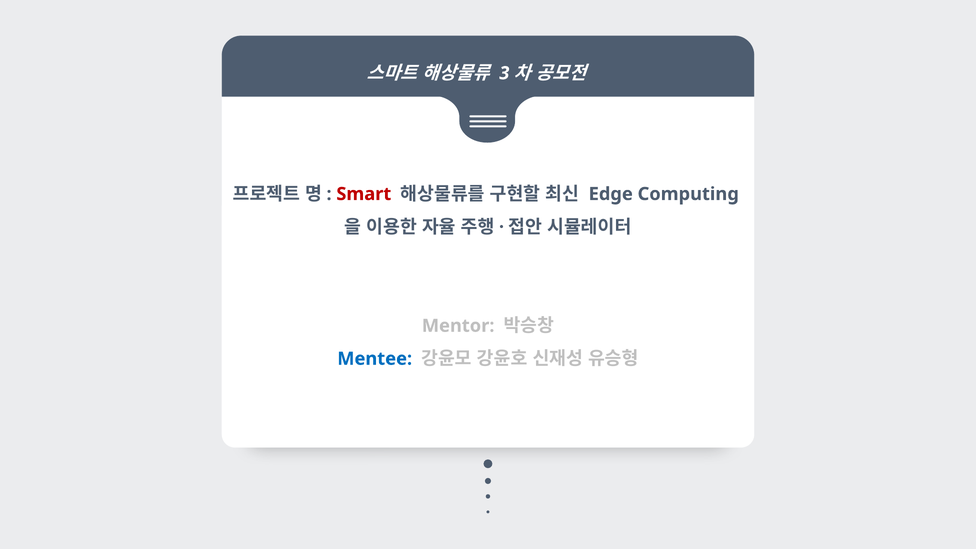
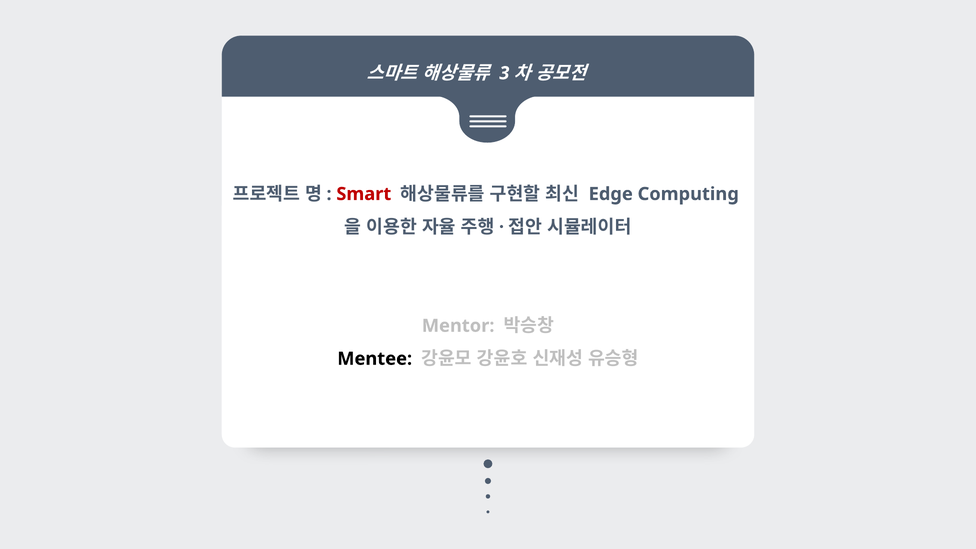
Mentee colour: blue -> black (375, 359)
